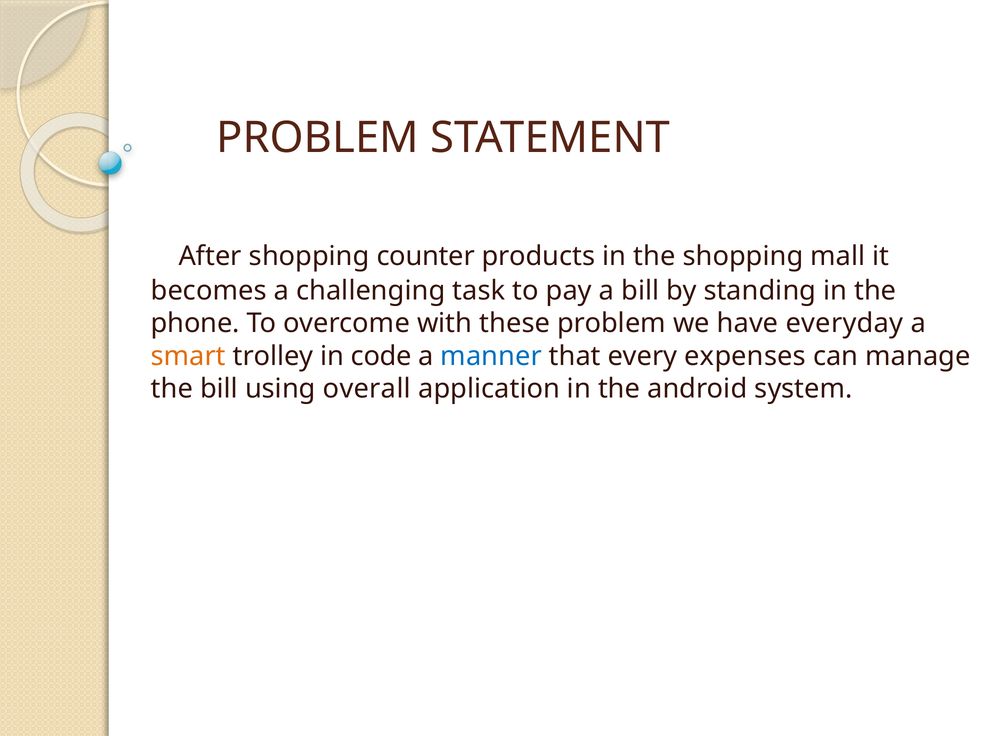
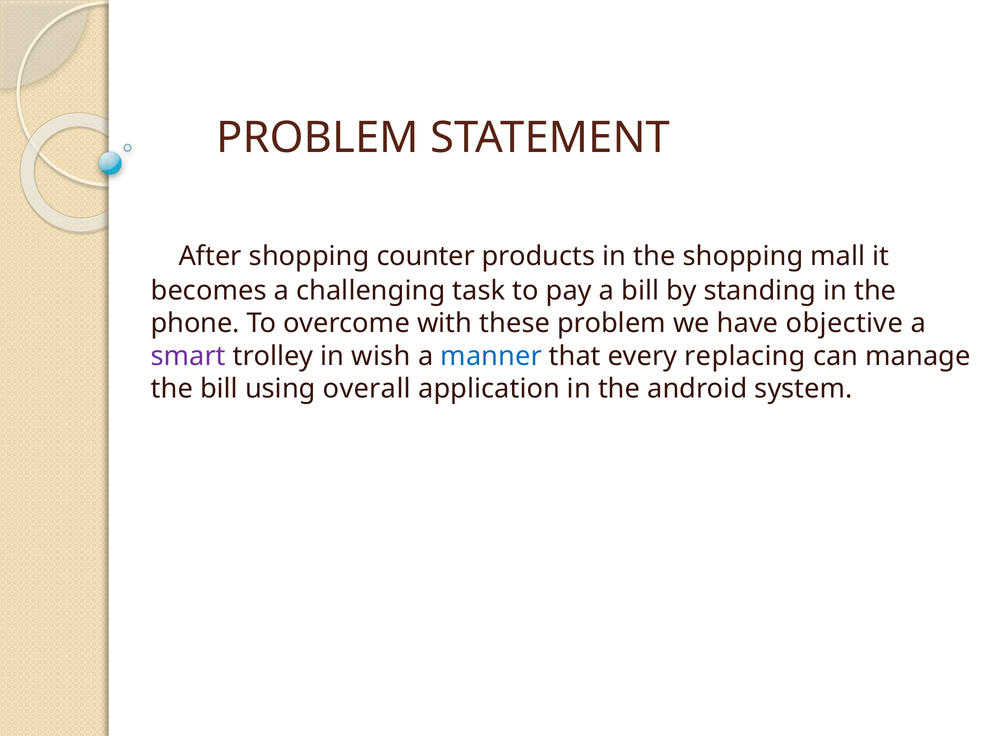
everyday: everyday -> objective (844, 323)
smart colour: orange -> purple (188, 356)
code: code -> wish (381, 356)
expenses: expenses -> replacing (745, 356)
